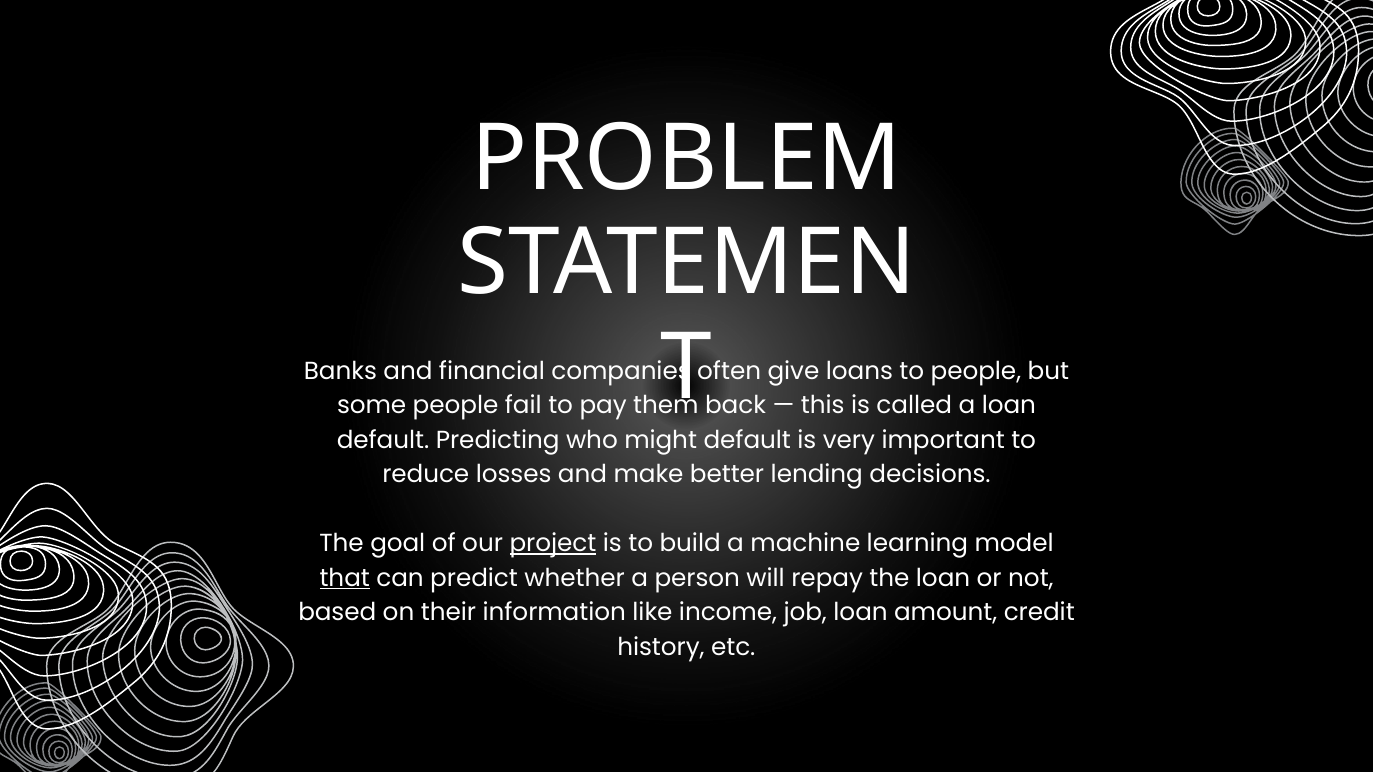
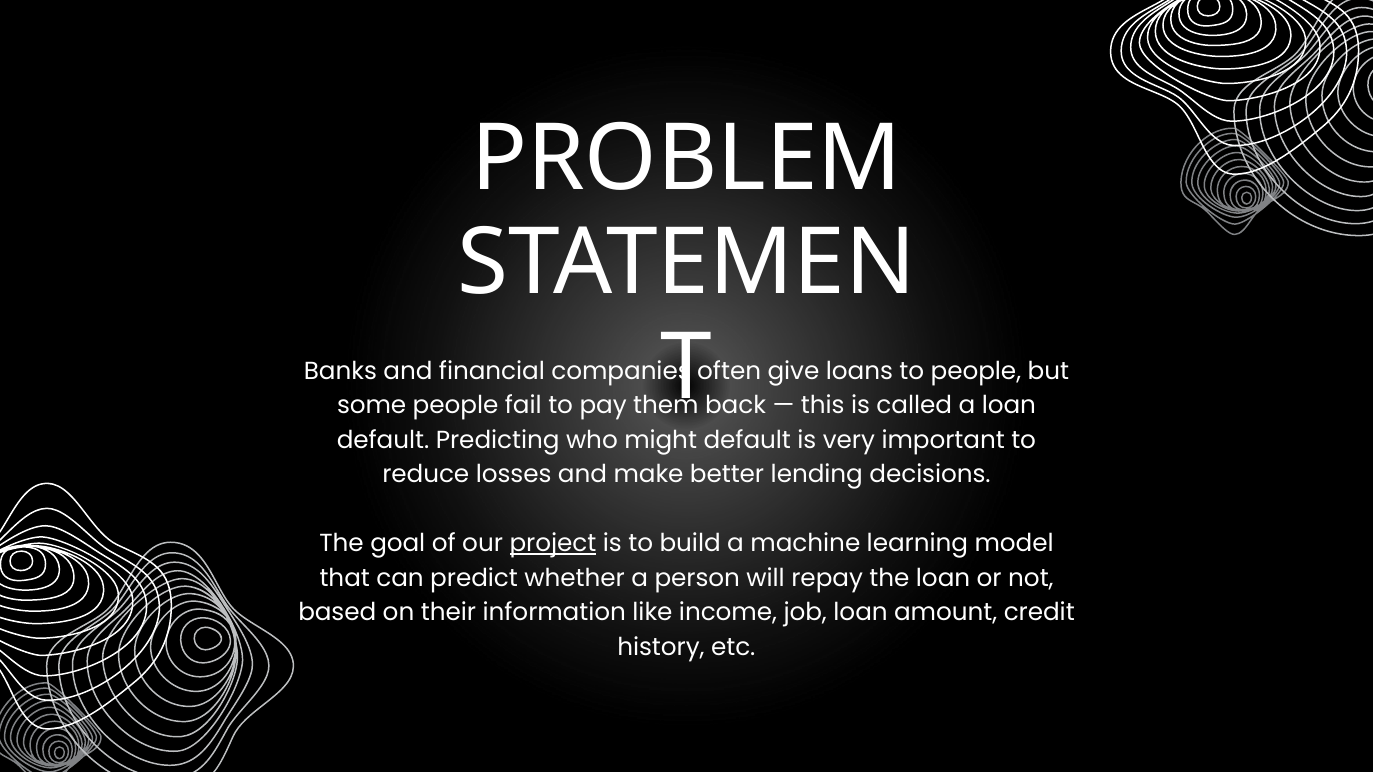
that underline: present -> none (345, 578)
